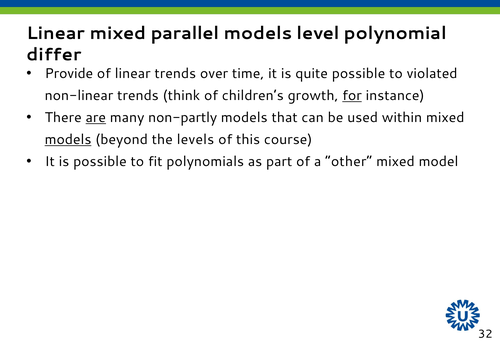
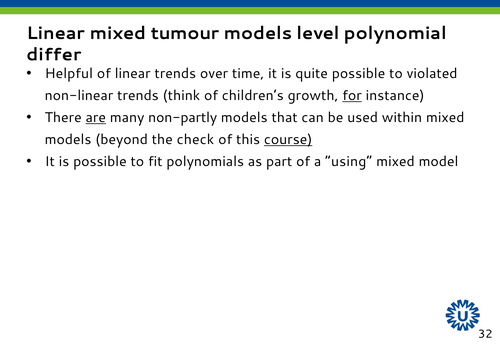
parallel: parallel -> tumour (185, 33)
Provide: Provide -> Helpful (69, 74)
models underline: present -> none (68, 140)
levels: levels -> check (195, 140)
course underline: none -> present (288, 140)
other: other -> using (349, 162)
